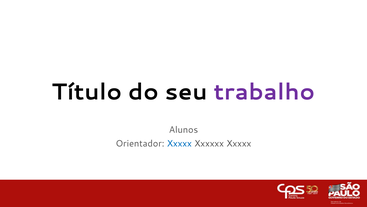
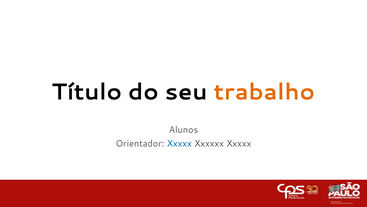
trabalho colour: purple -> orange (264, 92)
